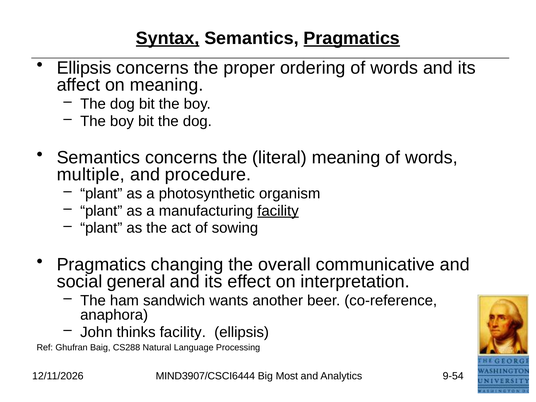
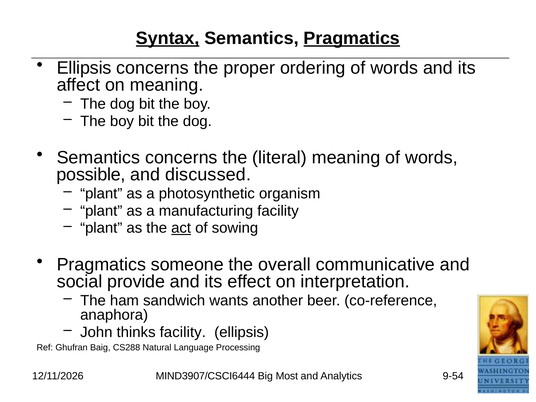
multiple: multiple -> possible (91, 175)
procedure: procedure -> discussed (208, 175)
facility underline: present -> none (278, 211)
act underline: none -> present (181, 228)
changing: changing -> someone (187, 265)
general: general -> provide (136, 282)
